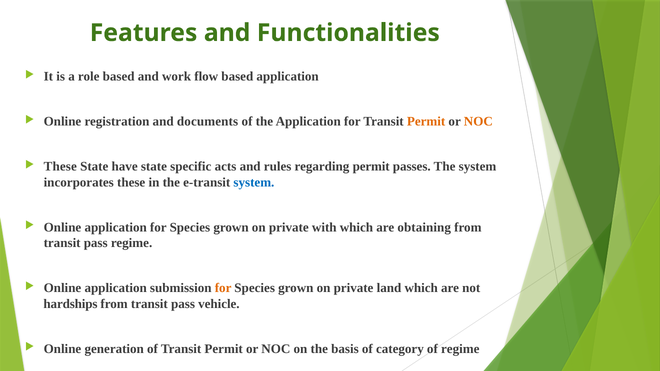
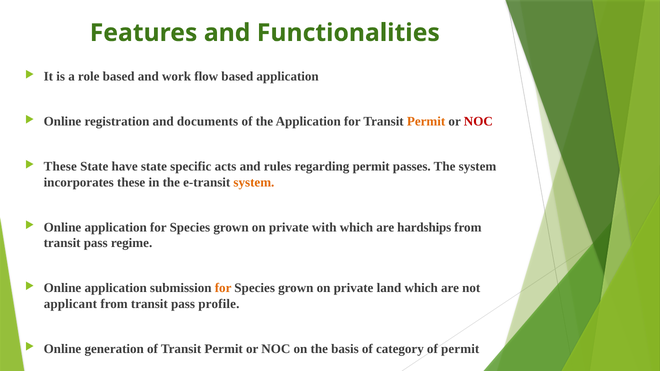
NOC colour: orange -> red (478, 122)
system colour: blue -> orange (254, 182)
obtaining: obtaining -> hardships (424, 227)
hardships: hardships -> applicant (70, 304)
vehicle: vehicle -> profile (219, 304)
of regime: regime -> permit (460, 349)
